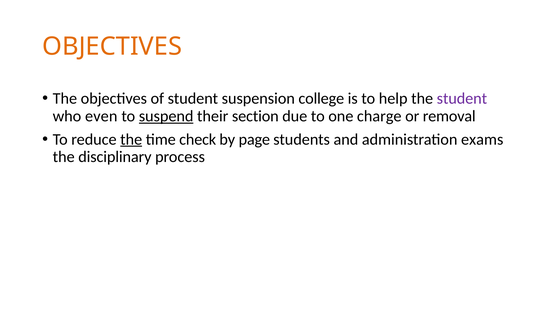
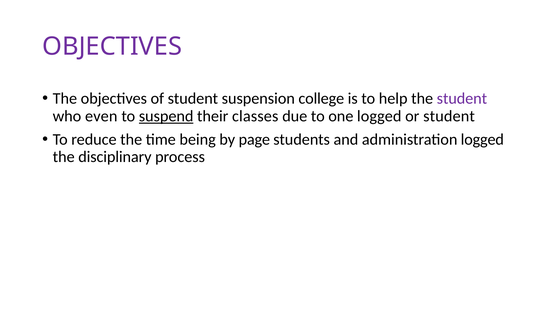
OBJECTIVES colour: orange -> purple (112, 47)
section: section -> classes (255, 116)
one charge: charge -> logged (379, 116)
or removal: removal -> student (449, 116)
the underline: present -> none (131, 139)
check: check -> being (198, 139)
administration exams: exams -> logged (482, 139)
